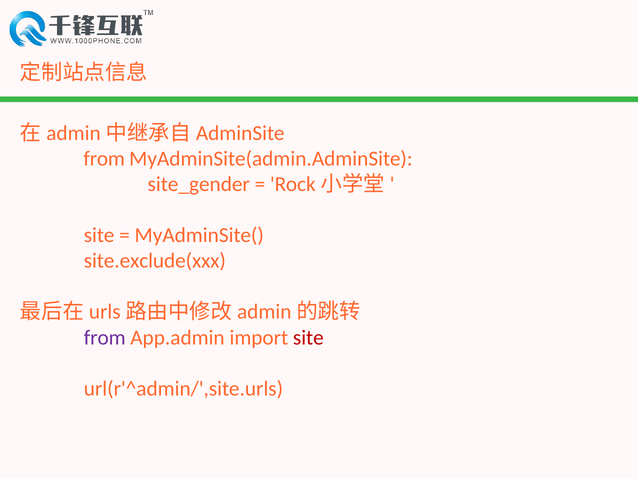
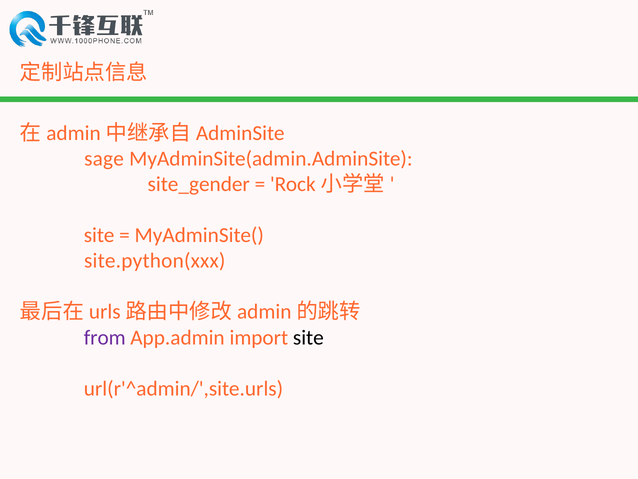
from: from -> sage (104, 158)
site.exclude(xxx: site.exclude(xxx -> site.python(xxx (155, 261)
site colour: red -> black (308, 337)
